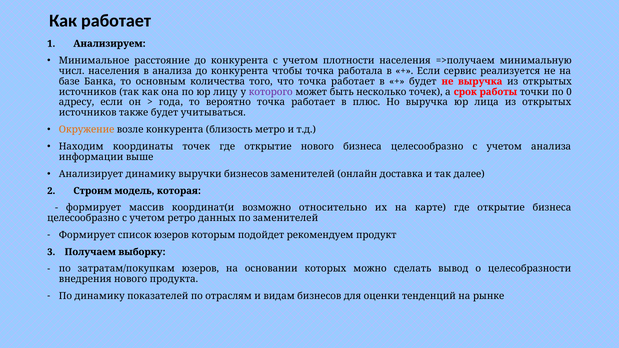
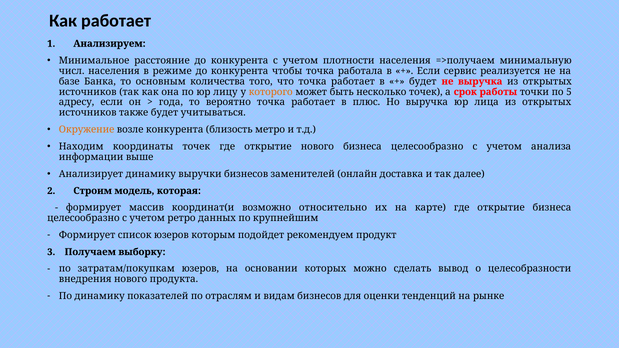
в анализа: анализа -> режиме (172, 71)
которого colour: purple -> orange (271, 92)
0: 0 -> 5 (569, 92)
по заменителей: заменителей -> крупнейшим (286, 218)
